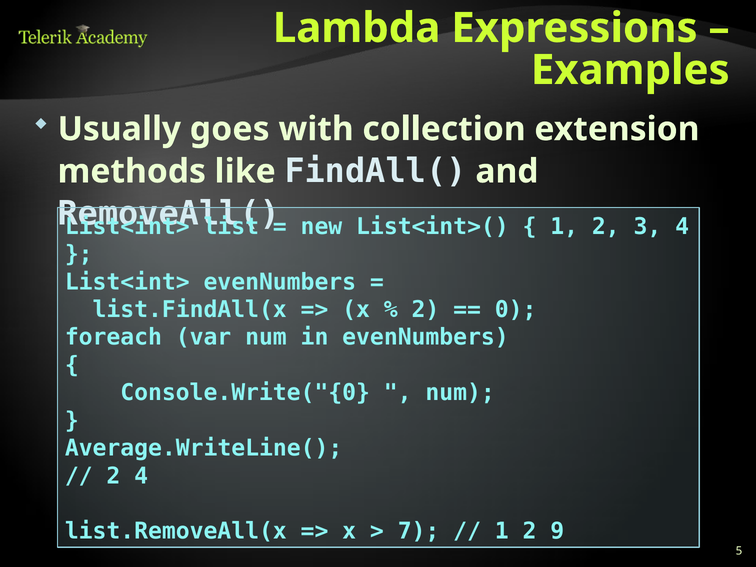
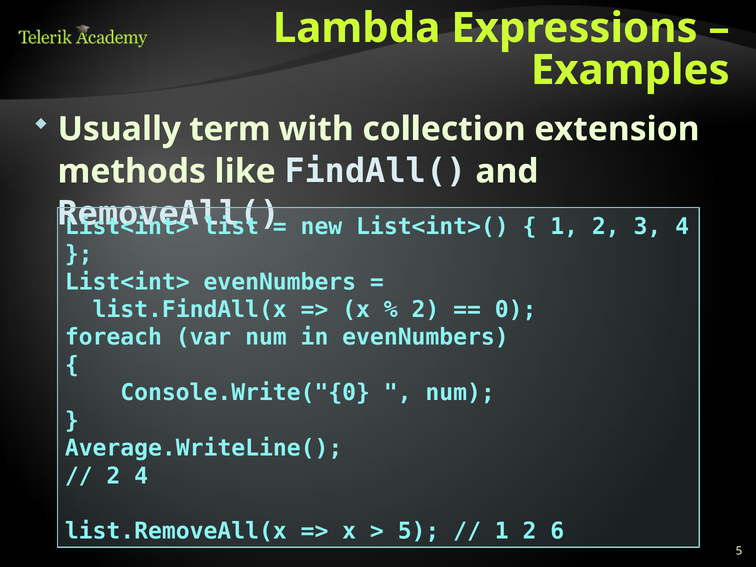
goes: goes -> term (230, 129)
7: 7 -> 5 (419, 531)
9: 9 -> 6 (557, 531)
